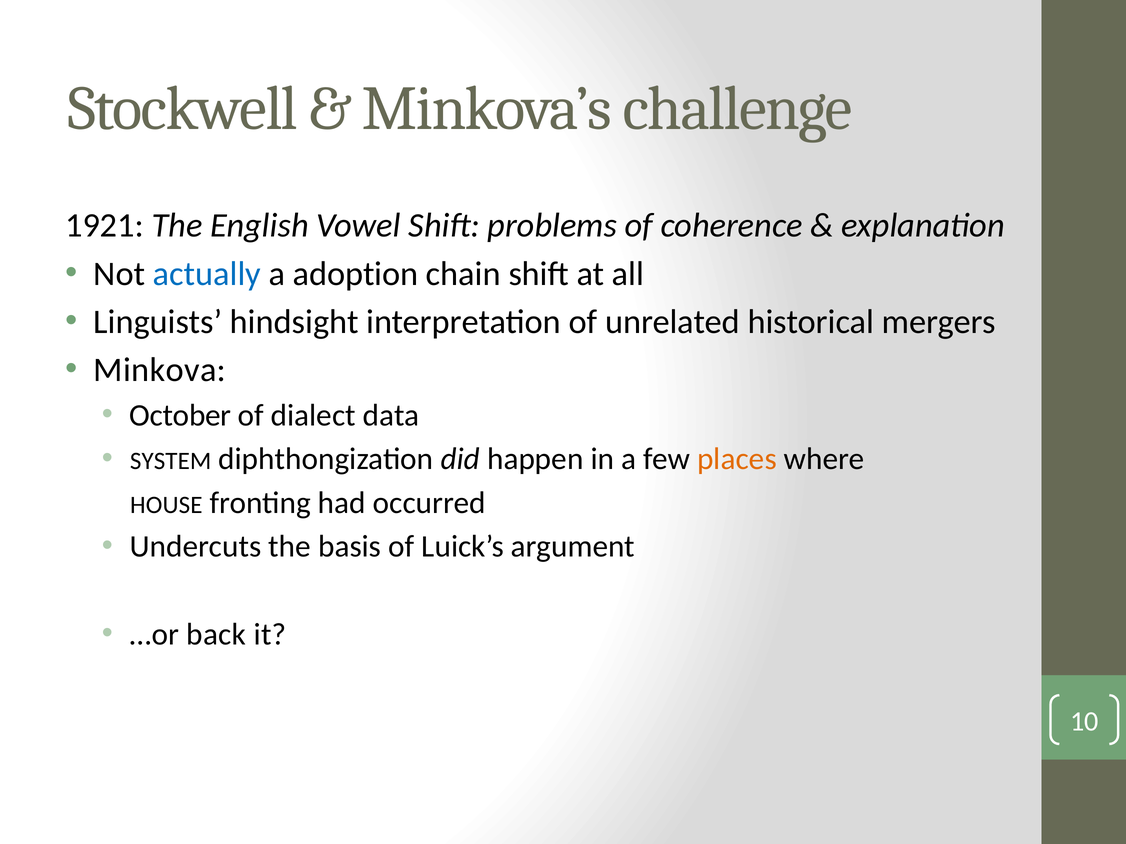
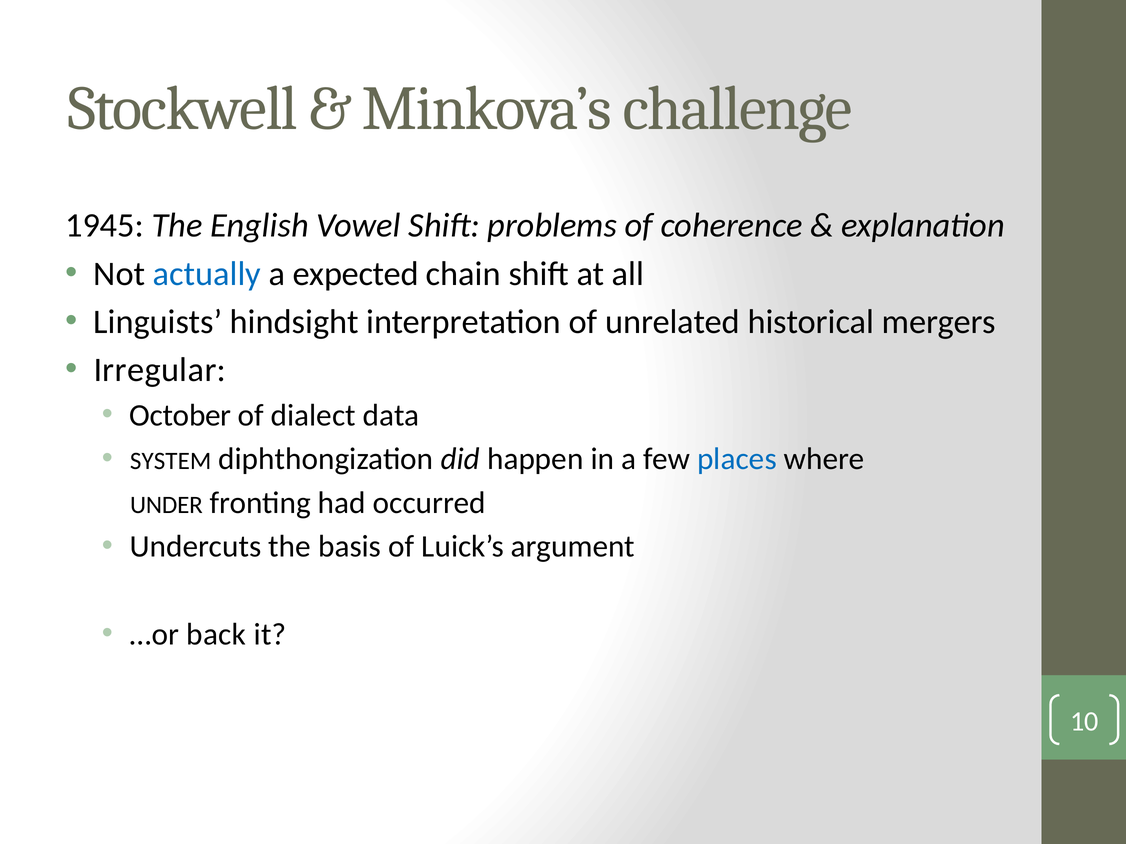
1921: 1921 -> 1945 (105, 226)
adoption: adoption -> expected (356, 274)
Minkova: Minkova -> Irregular (160, 370)
places colour: orange -> blue (737, 459)
HOUSE: HOUSE -> UNDER (166, 505)
